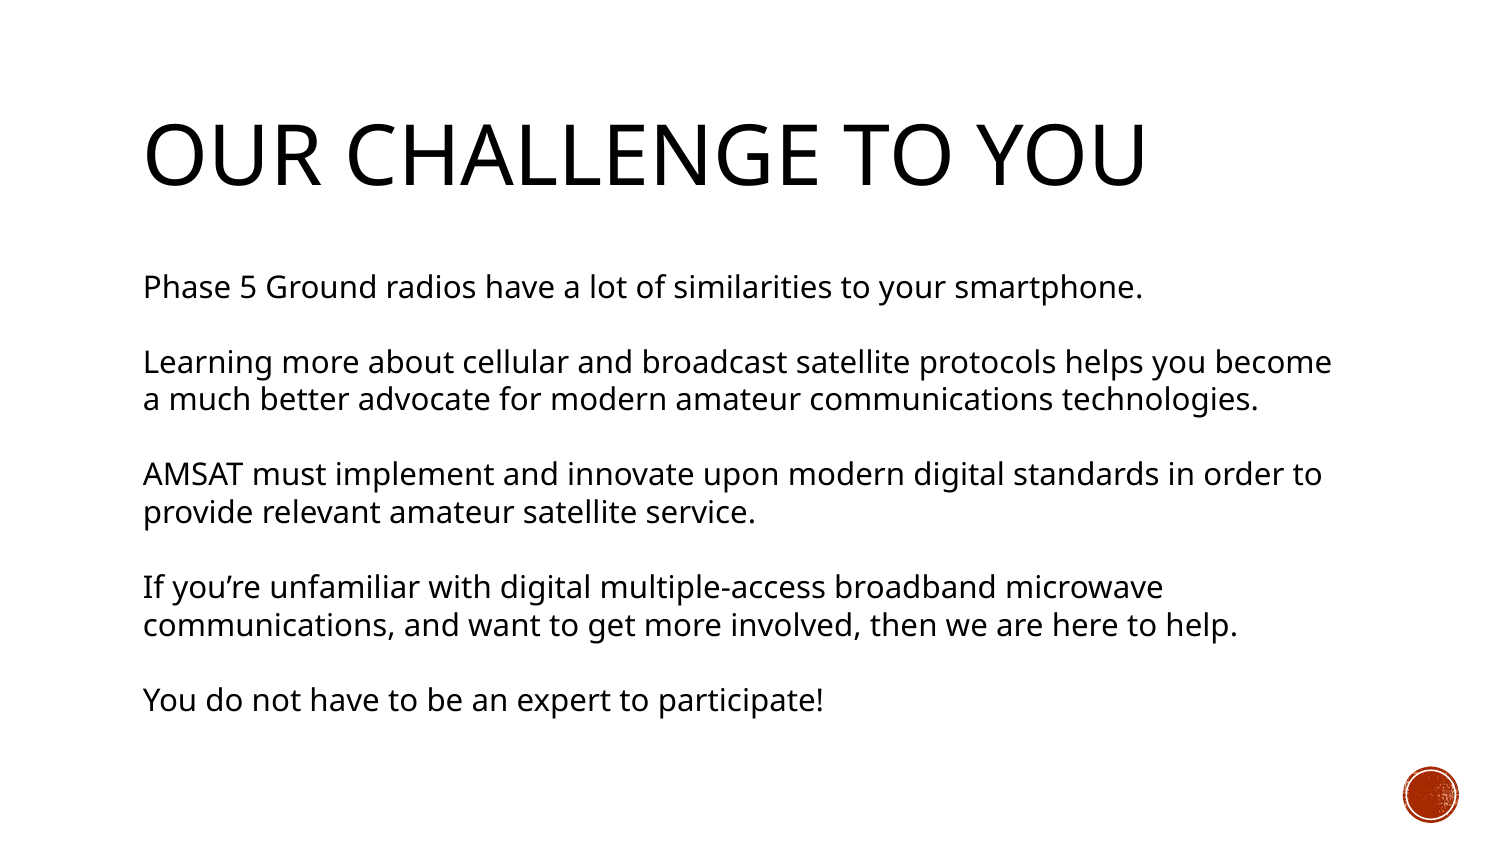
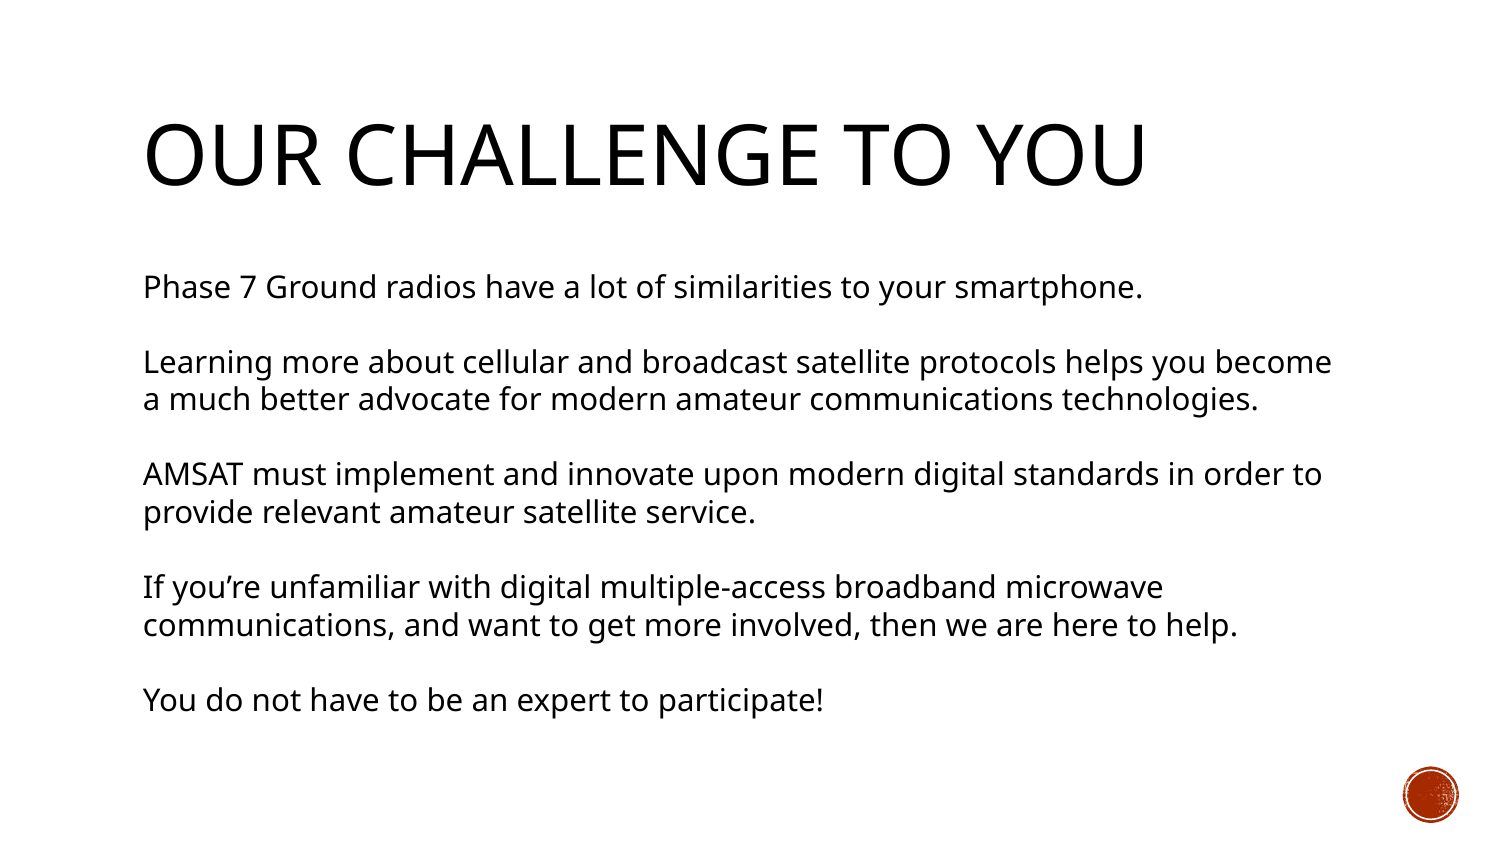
5: 5 -> 7 (248, 288)
